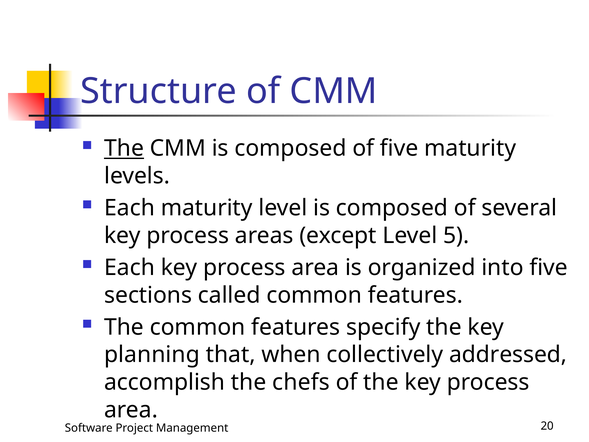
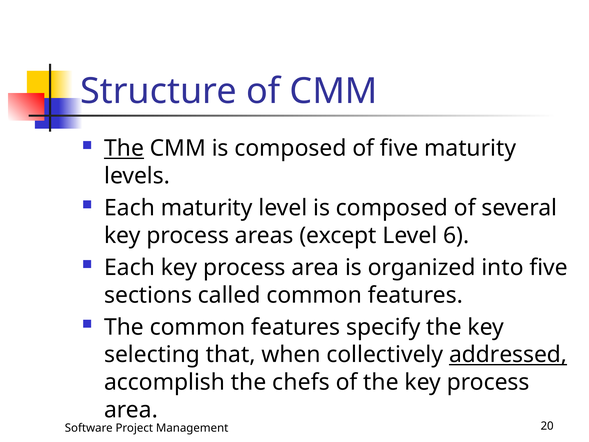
5: 5 -> 6 (456, 235)
planning: planning -> selecting (152, 355)
addressed underline: none -> present (508, 355)
